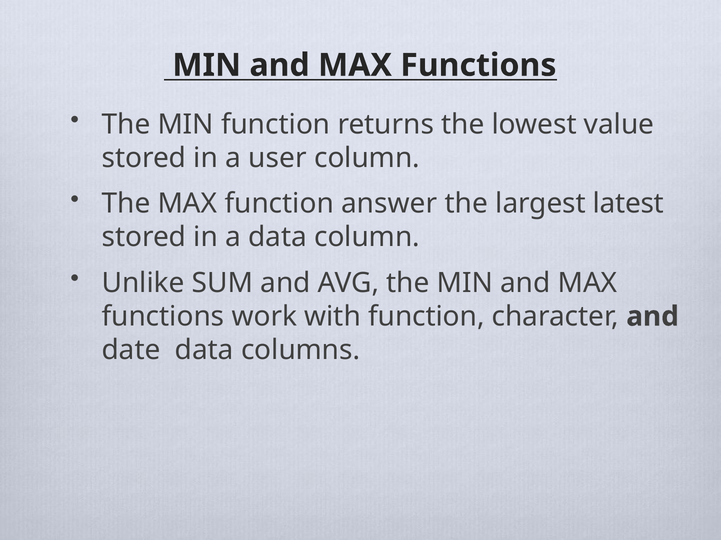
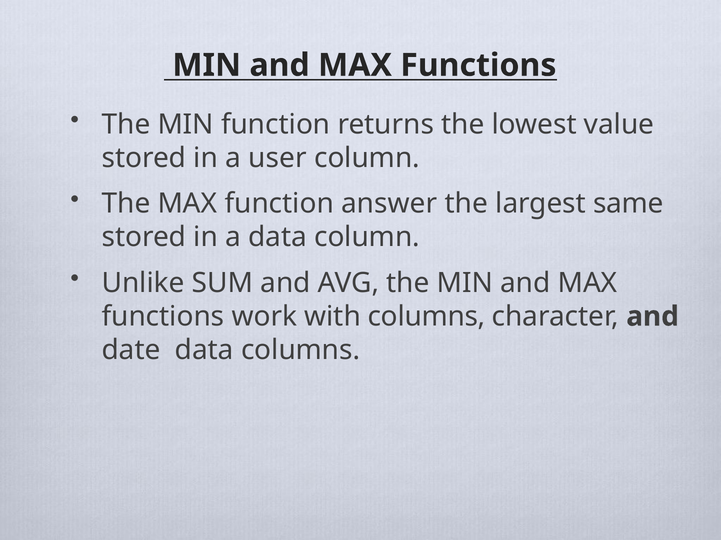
latest: latest -> same (628, 204)
with function: function -> columns (427, 317)
